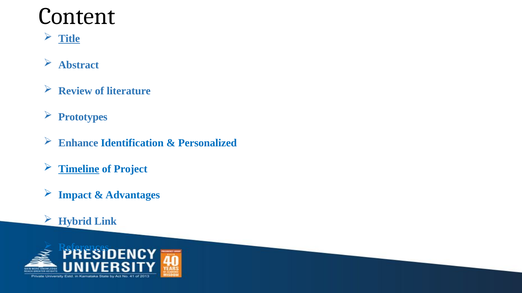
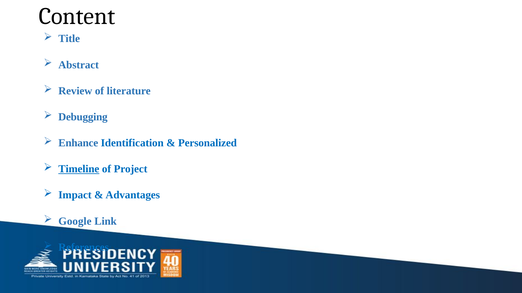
Title underline: present -> none (69, 39)
Prototypes: Prototypes -> Debugging (83, 117)
Hybrid: Hybrid -> Google (75, 222)
